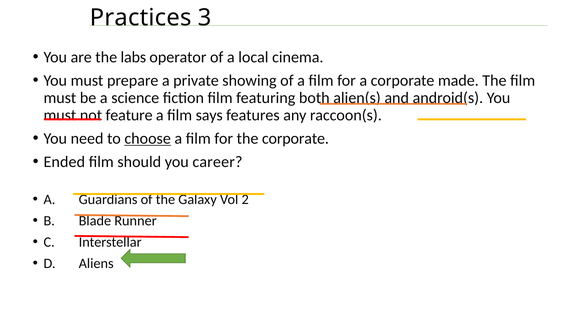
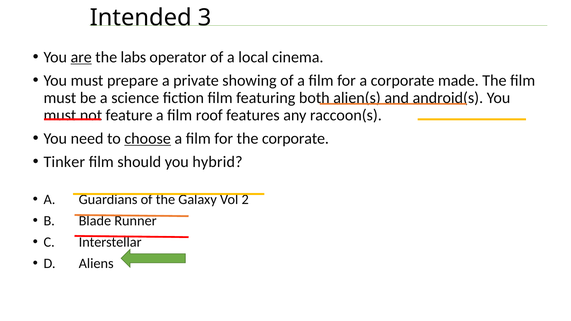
Practices: Practices -> Intended (141, 18)
are underline: none -> present (81, 57)
says: says -> roof (209, 115)
Ended: Ended -> Tinker (64, 162)
career: career -> hybrid (217, 162)
